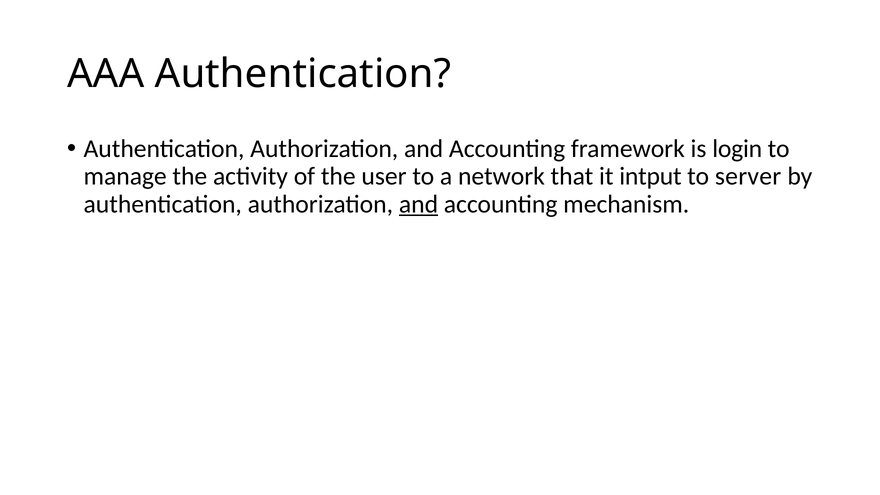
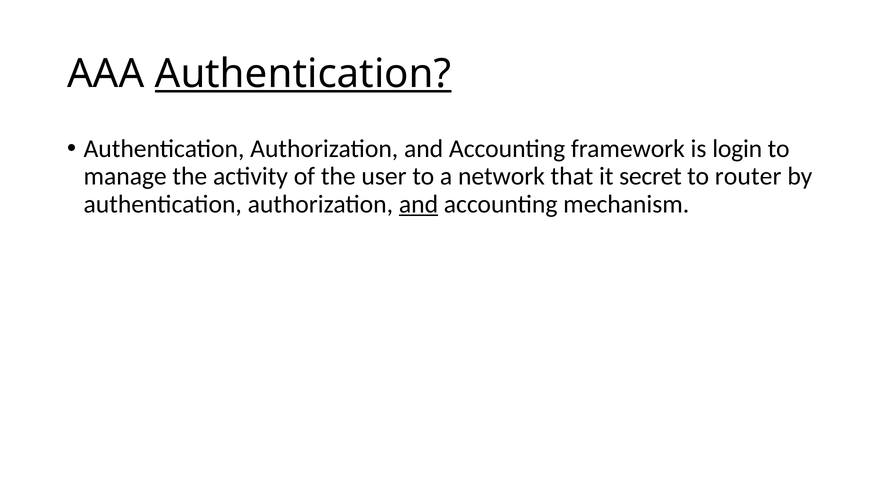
Authentication underline: none -> present (303, 74)
intput: intput -> secret (650, 176)
server: server -> router (748, 176)
